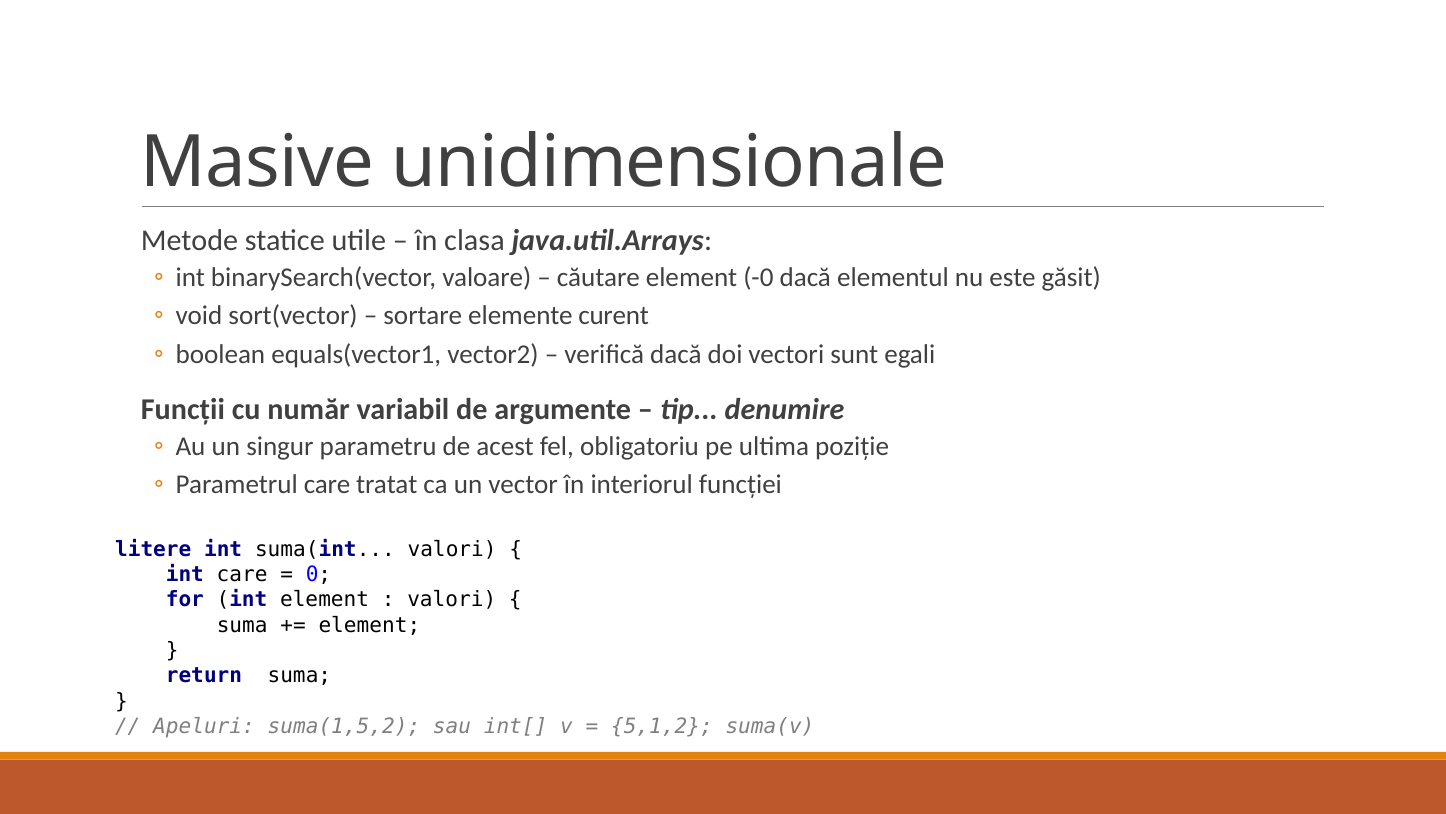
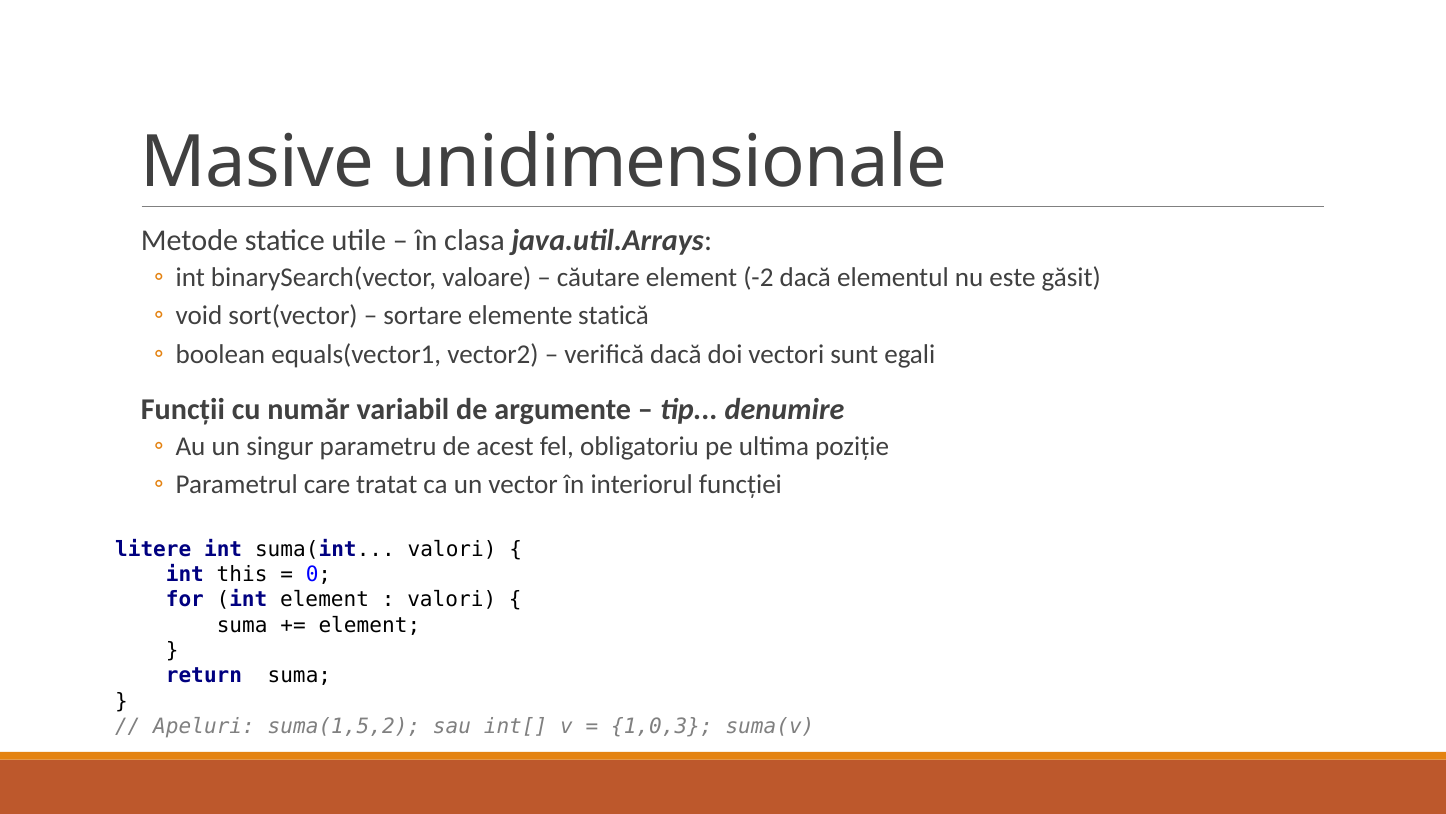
-0: -0 -> -2 (758, 277)
curent: curent -> statică (614, 316)
int care: care -> this (242, 574)
5,1,2: 5,1,2 -> 1,0,3 (662, 726)
